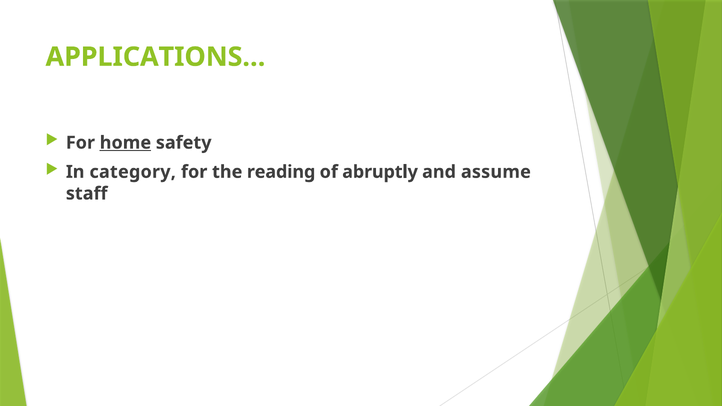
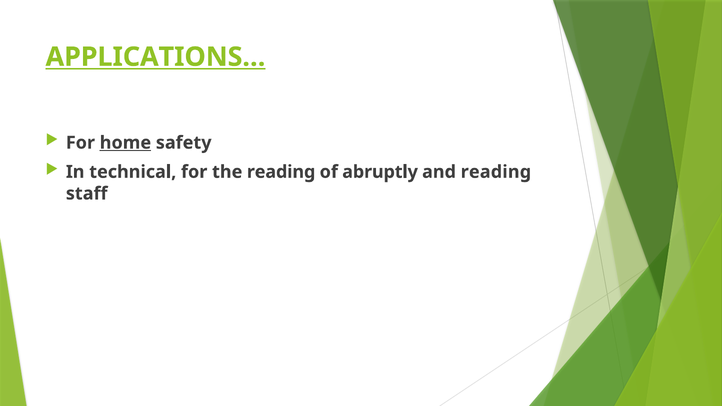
APPLICATIONS… underline: none -> present (155, 57)
category: category -> technical (133, 172)
and assume: assume -> reading (496, 172)
